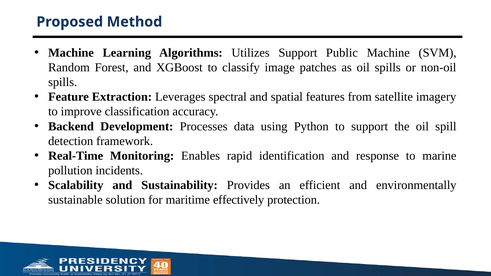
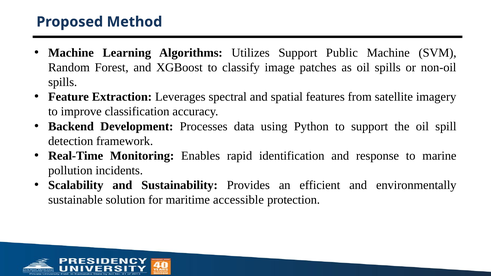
effectively: effectively -> accessible (238, 200)
